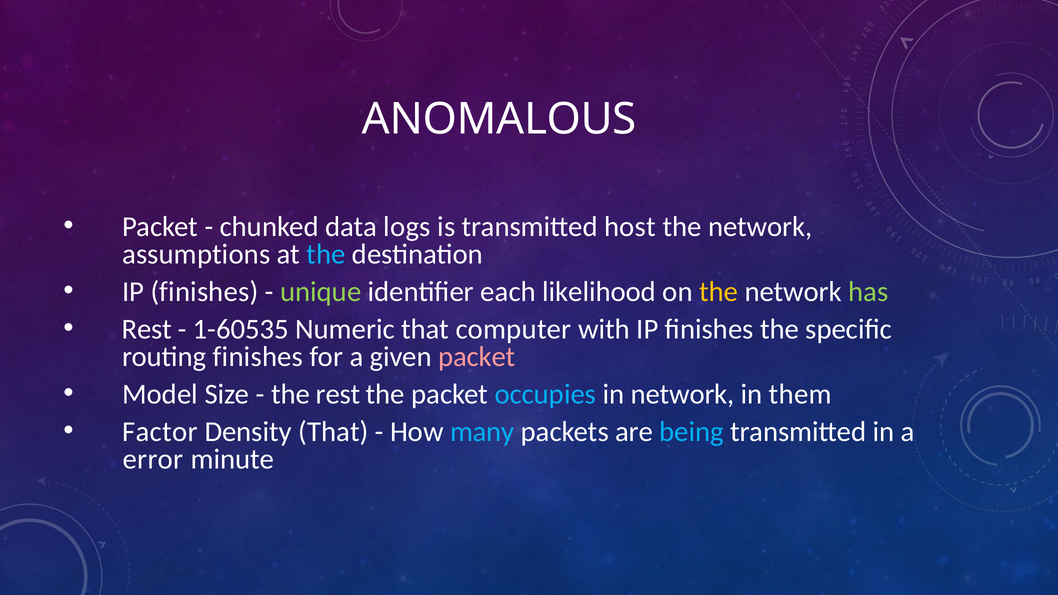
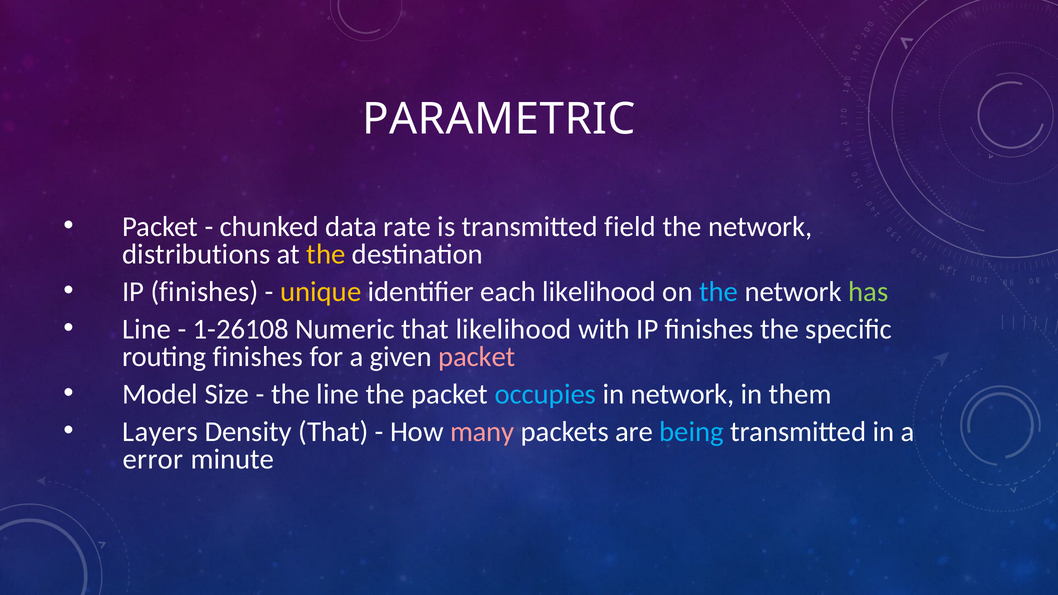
ANOMALOUS: ANOMALOUS -> PARAMETRIC (499, 119)
logs: logs -> rate (407, 227)
host: host -> field (630, 227)
assumptions: assumptions -> distributions (196, 254)
the colour: light blue -> yellow (326, 254)
unique colour: light green -> yellow (321, 292)
the colour: yellow -> light blue (719, 292)
Rest: Rest -> Line (147, 329)
1-60535: 1-60535 -> 1-26108 (241, 329)
that computer: computer -> likelihood (514, 329)
the rest: rest -> line (338, 394)
Factor: Factor -> Layers (160, 432)
many colour: light blue -> pink (482, 432)
